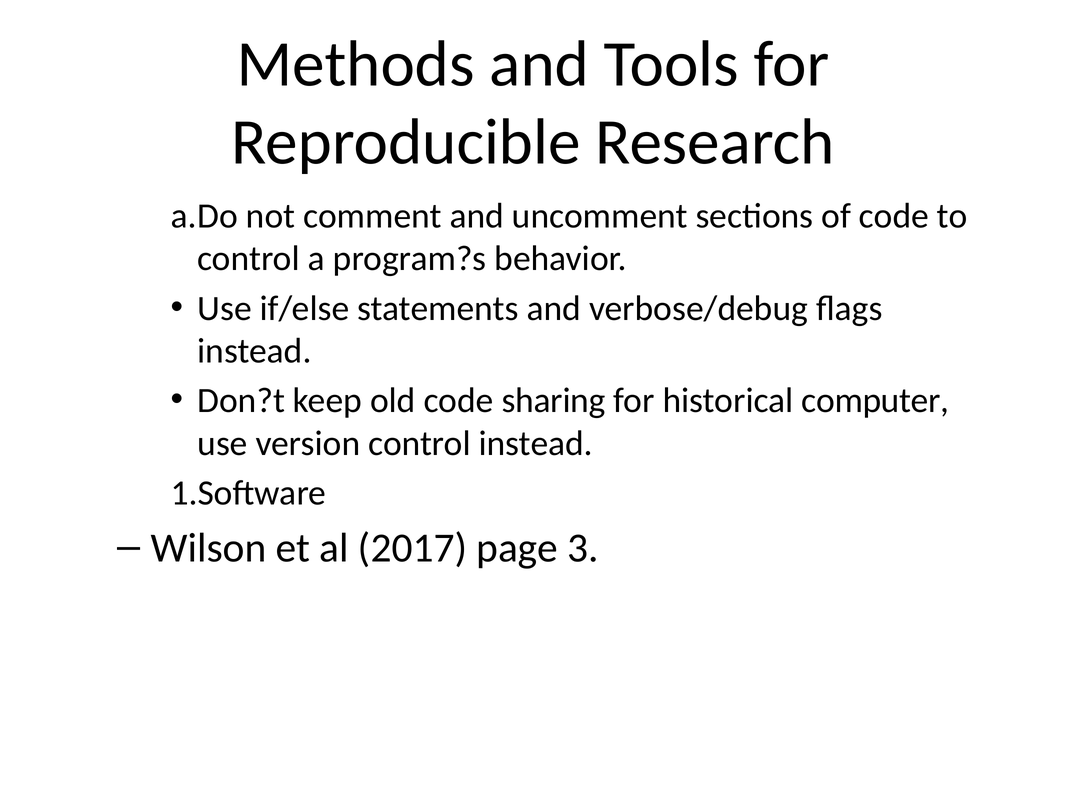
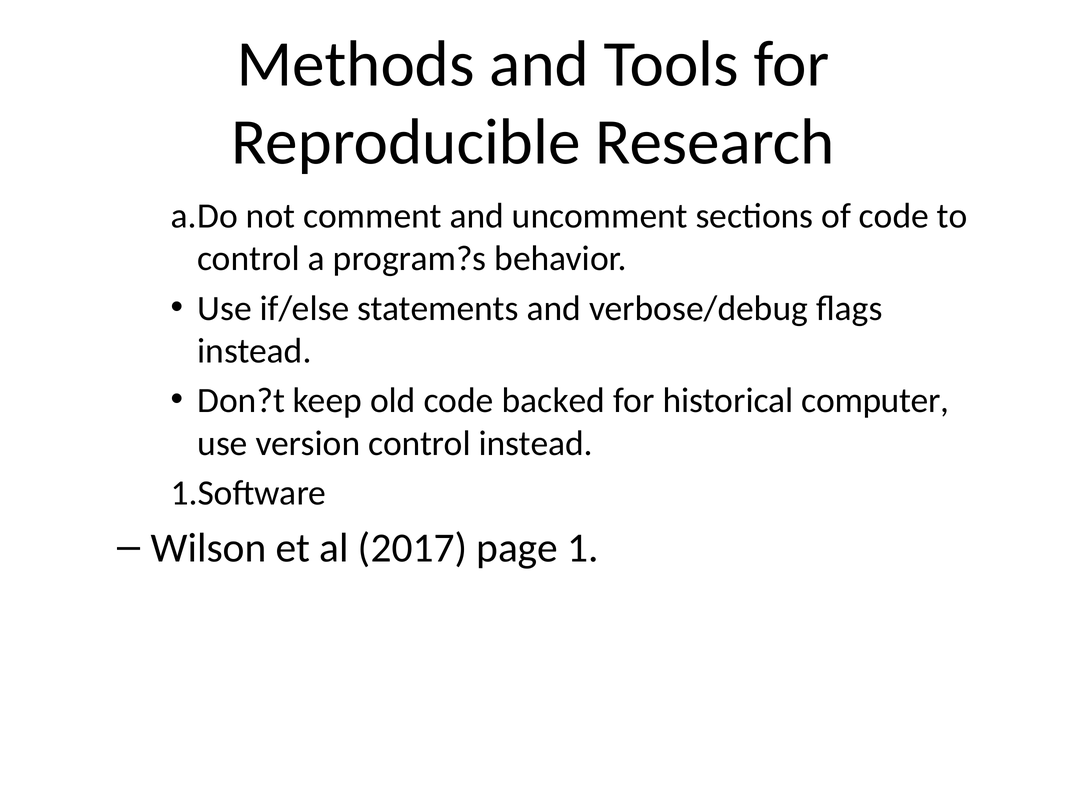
sharing: sharing -> backed (553, 401)
3: 3 -> 1 (583, 548)
